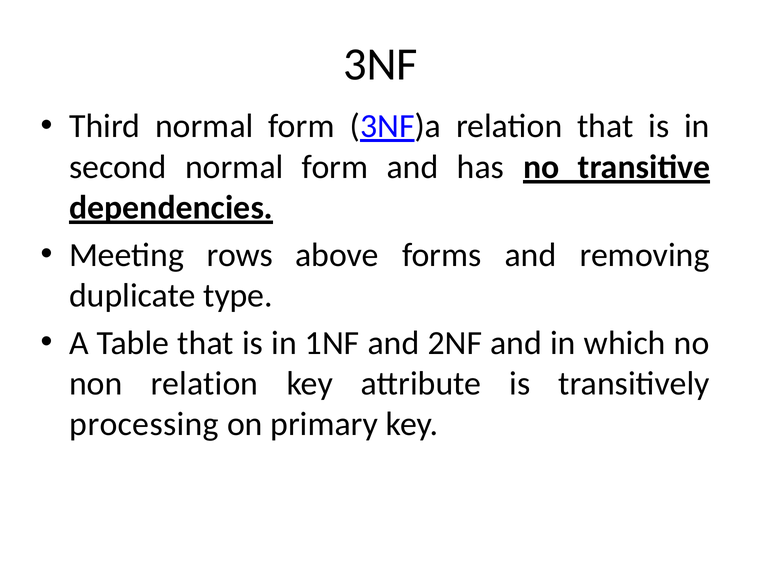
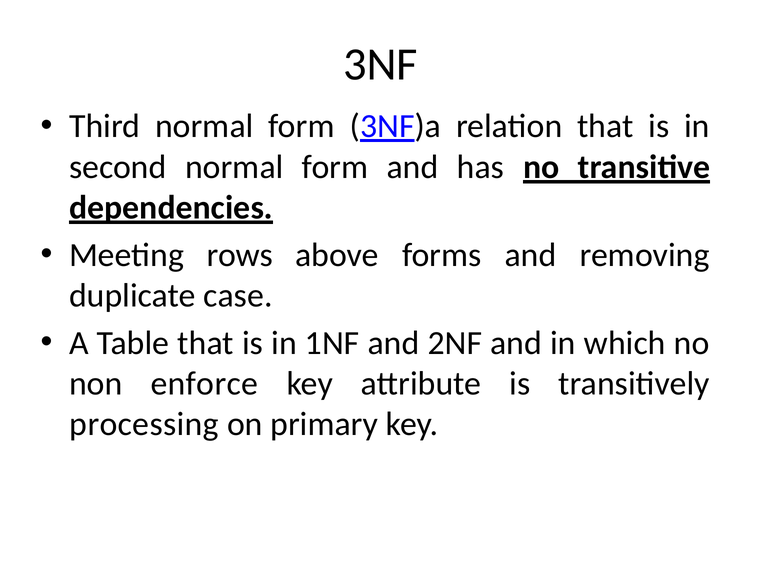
type: type -> case (238, 296)
non relation: relation -> enforce (204, 384)
